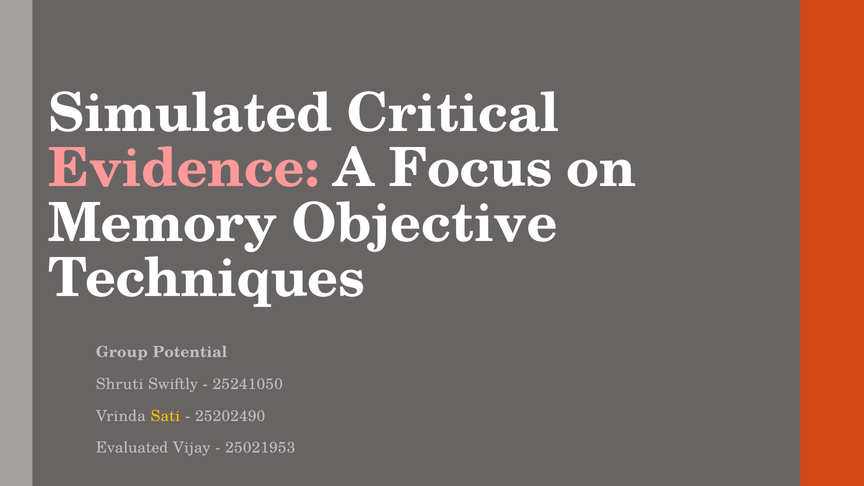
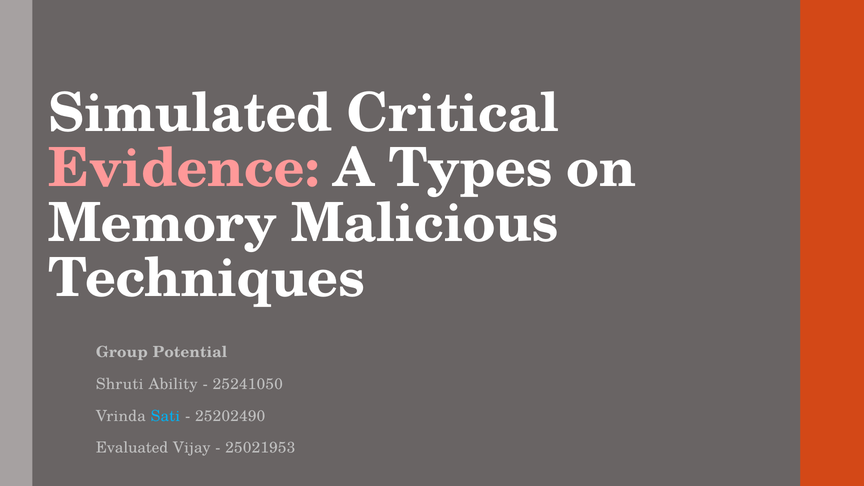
Focus: Focus -> Types (471, 169)
Objective: Objective -> Malicious (425, 224)
Swiftly: Swiftly -> Ability (173, 384)
Sati colour: yellow -> light blue (165, 416)
